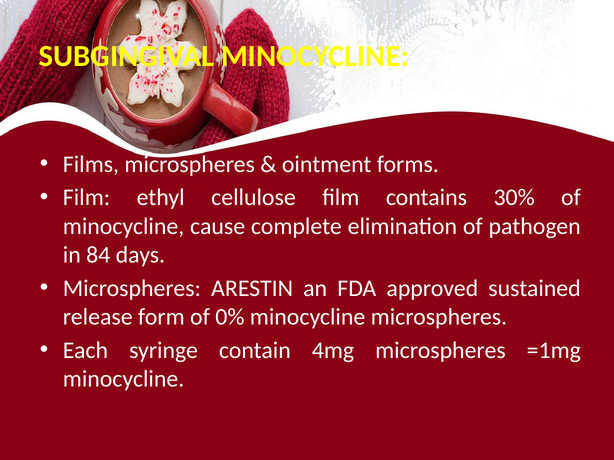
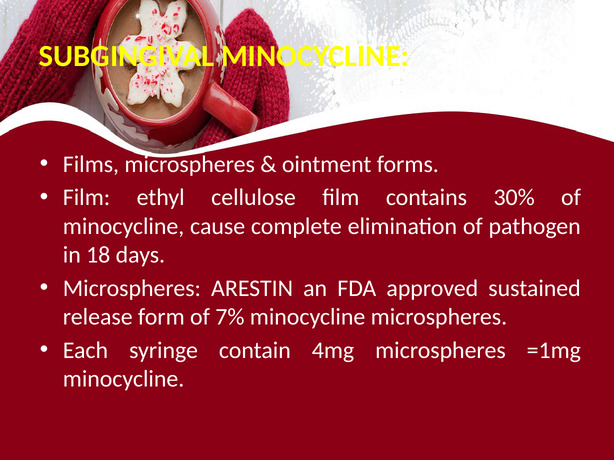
84: 84 -> 18 (98, 255)
0%: 0% -> 7% (230, 317)
